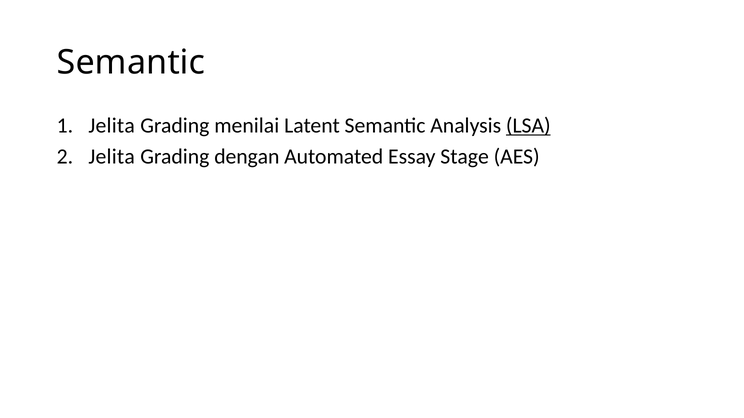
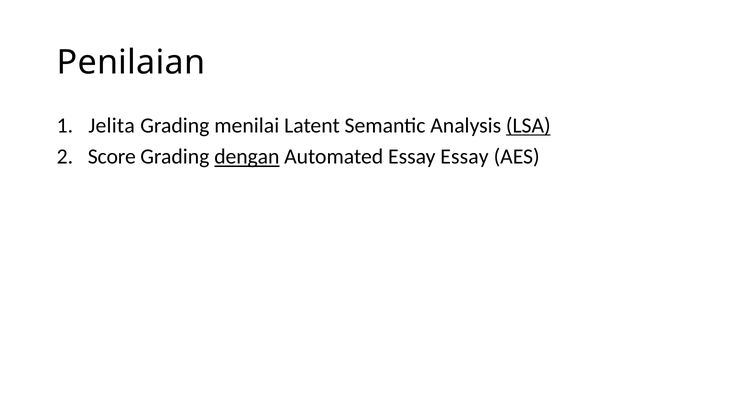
Semantic: Semantic -> Penilaian (131, 62)
Jelita: Jelita -> Score (112, 157)
dengan underline: none -> present (247, 157)
Essay Stage: Stage -> Essay (464, 157)
